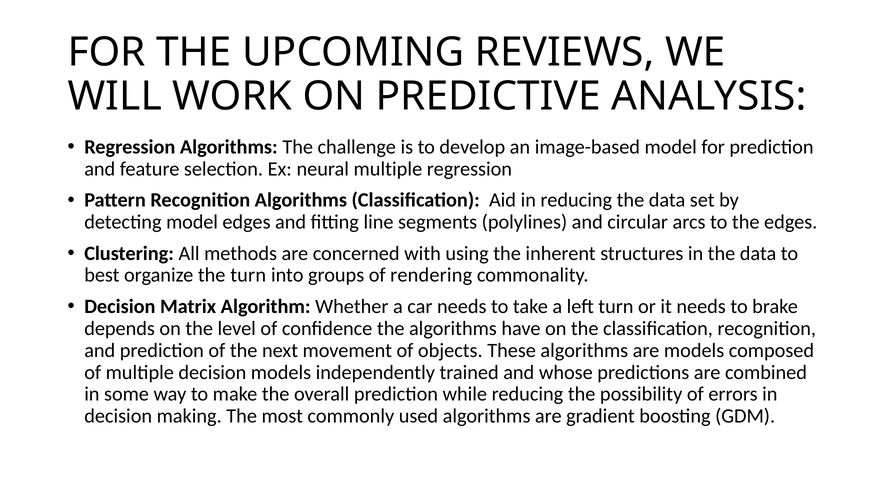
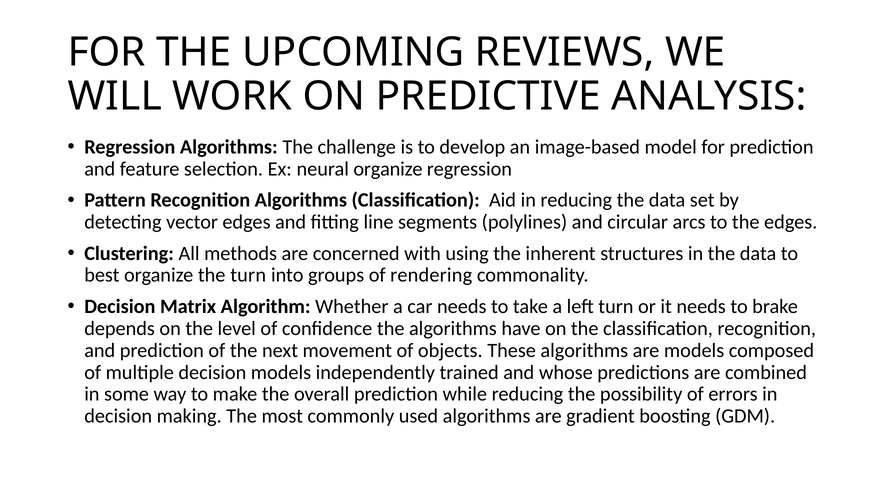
neural multiple: multiple -> organize (388, 169)
detecting model: model -> vector (192, 222)
